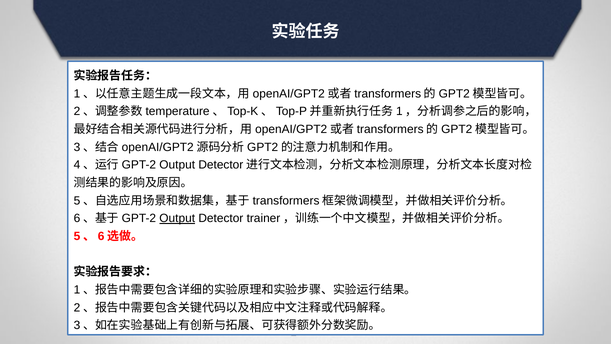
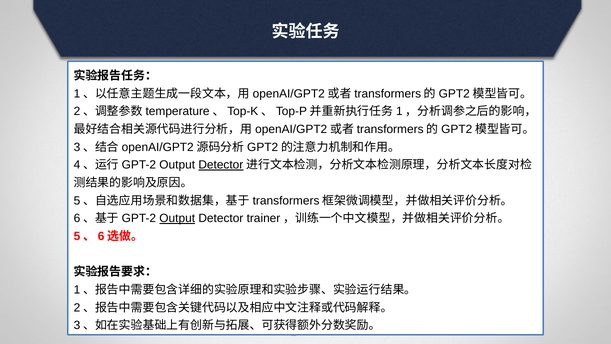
Detector underline: none -> present (221, 165)
